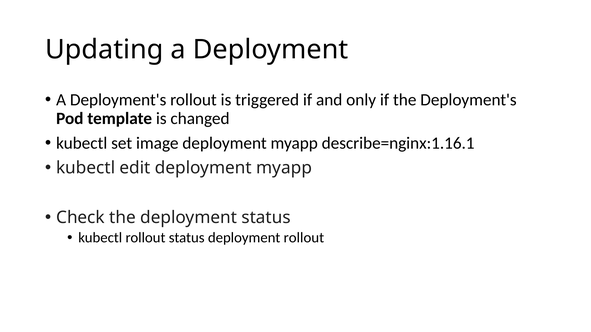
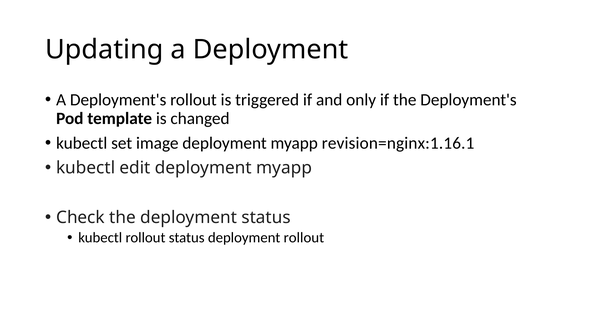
describe=nginx:1.16.1: describe=nginx:1.16.1 -> revision=nginx:1.16.1 (398, 143)
